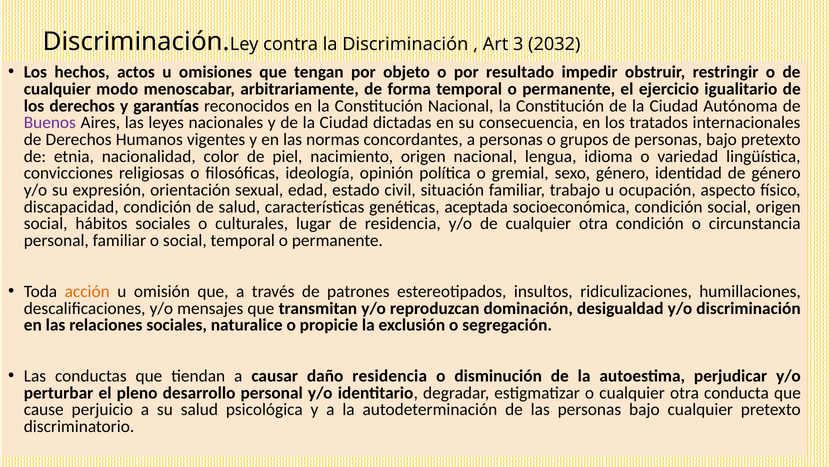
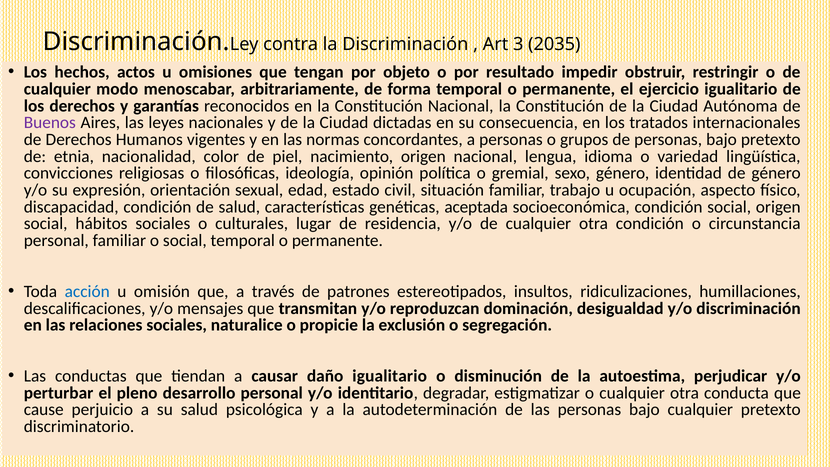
2032: 2032 -> 2035 (554, 44)
acción colour: orange -> blue (87, 291)
daño residencia: residencia -> igualitario (390, 376)
